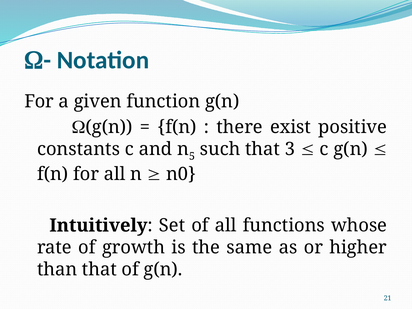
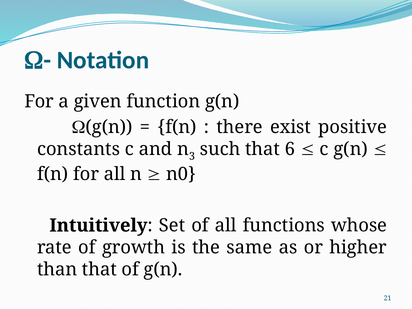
5: 5 -> 3 (192, 156)
3: 3 -> 6 (290, 149)
